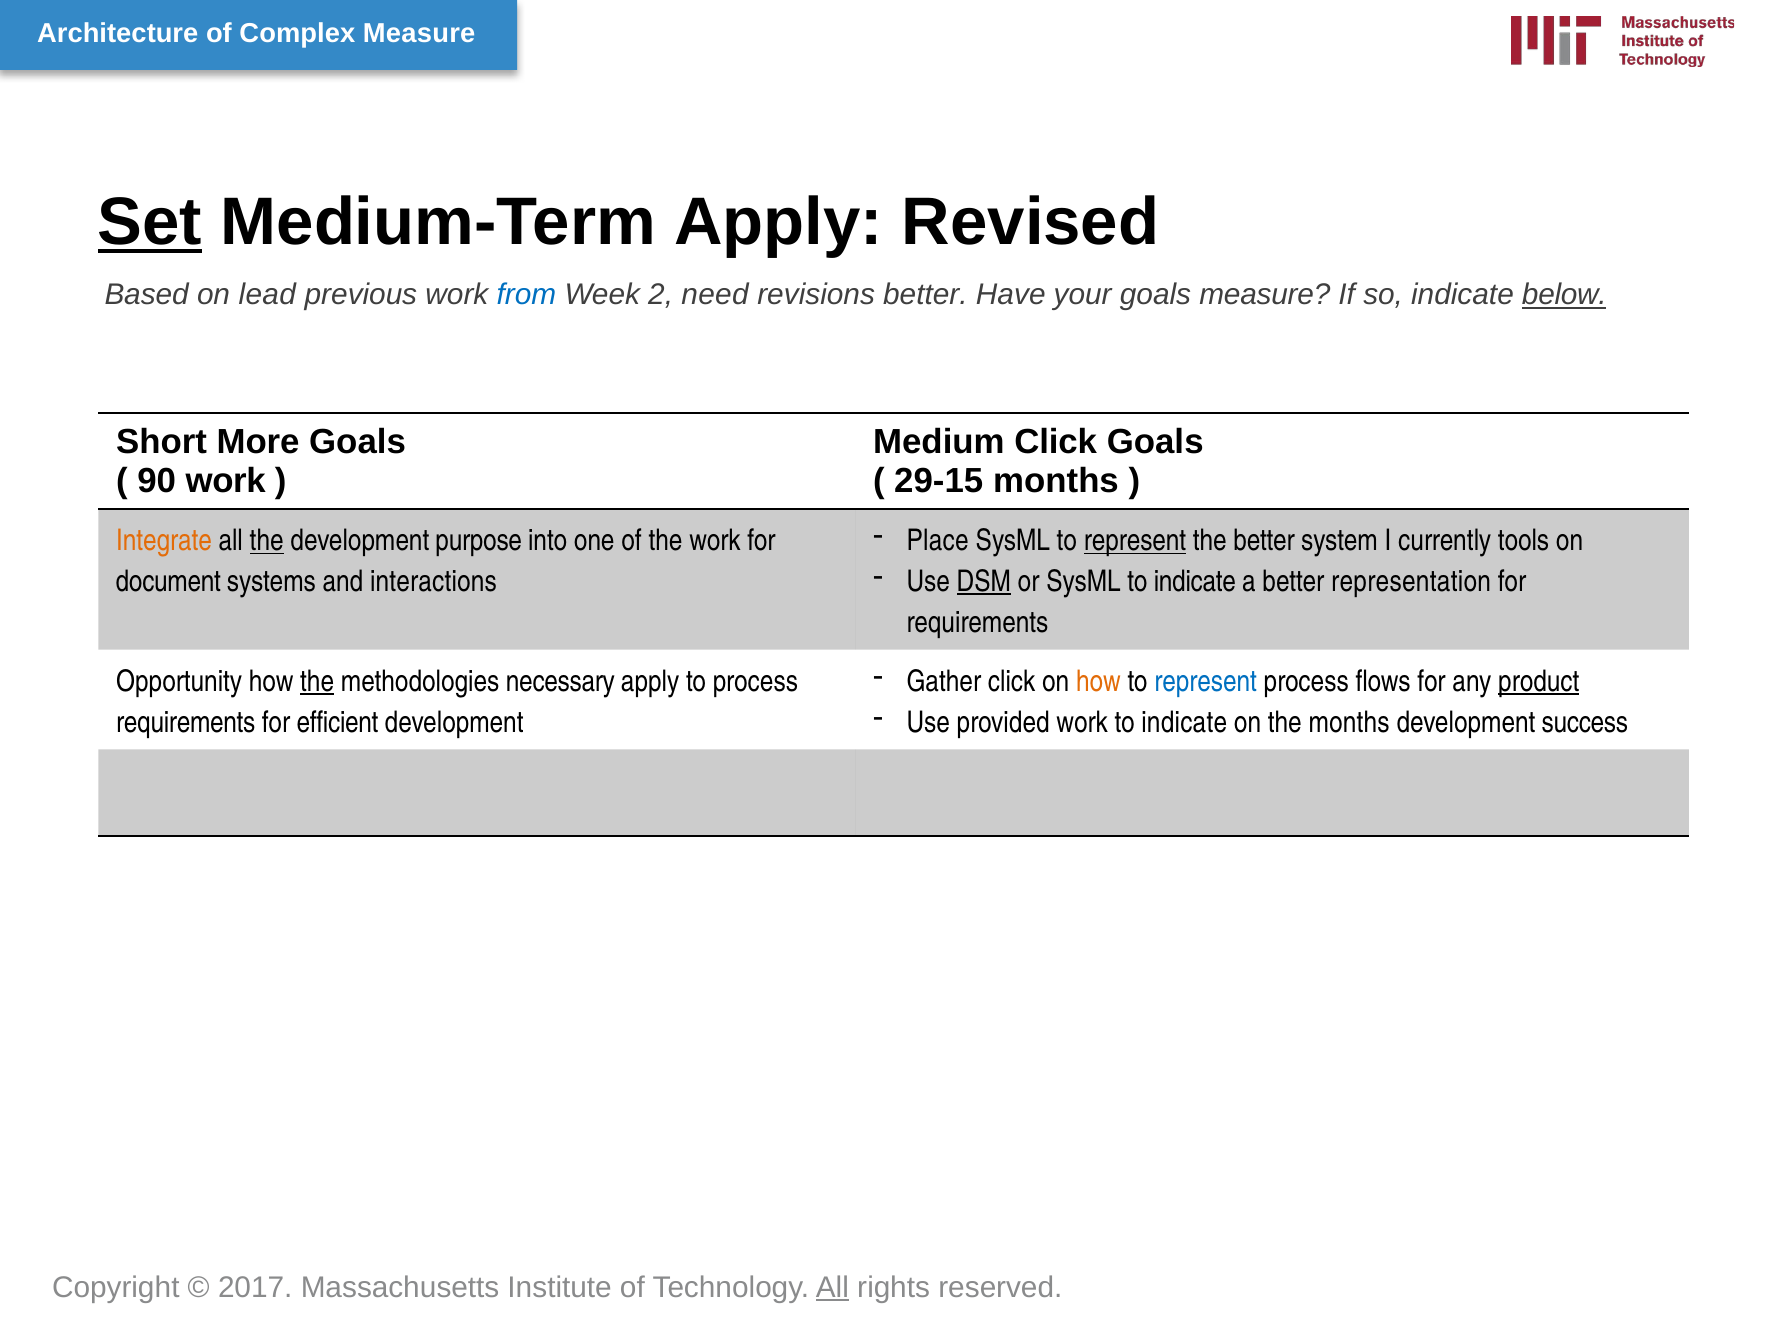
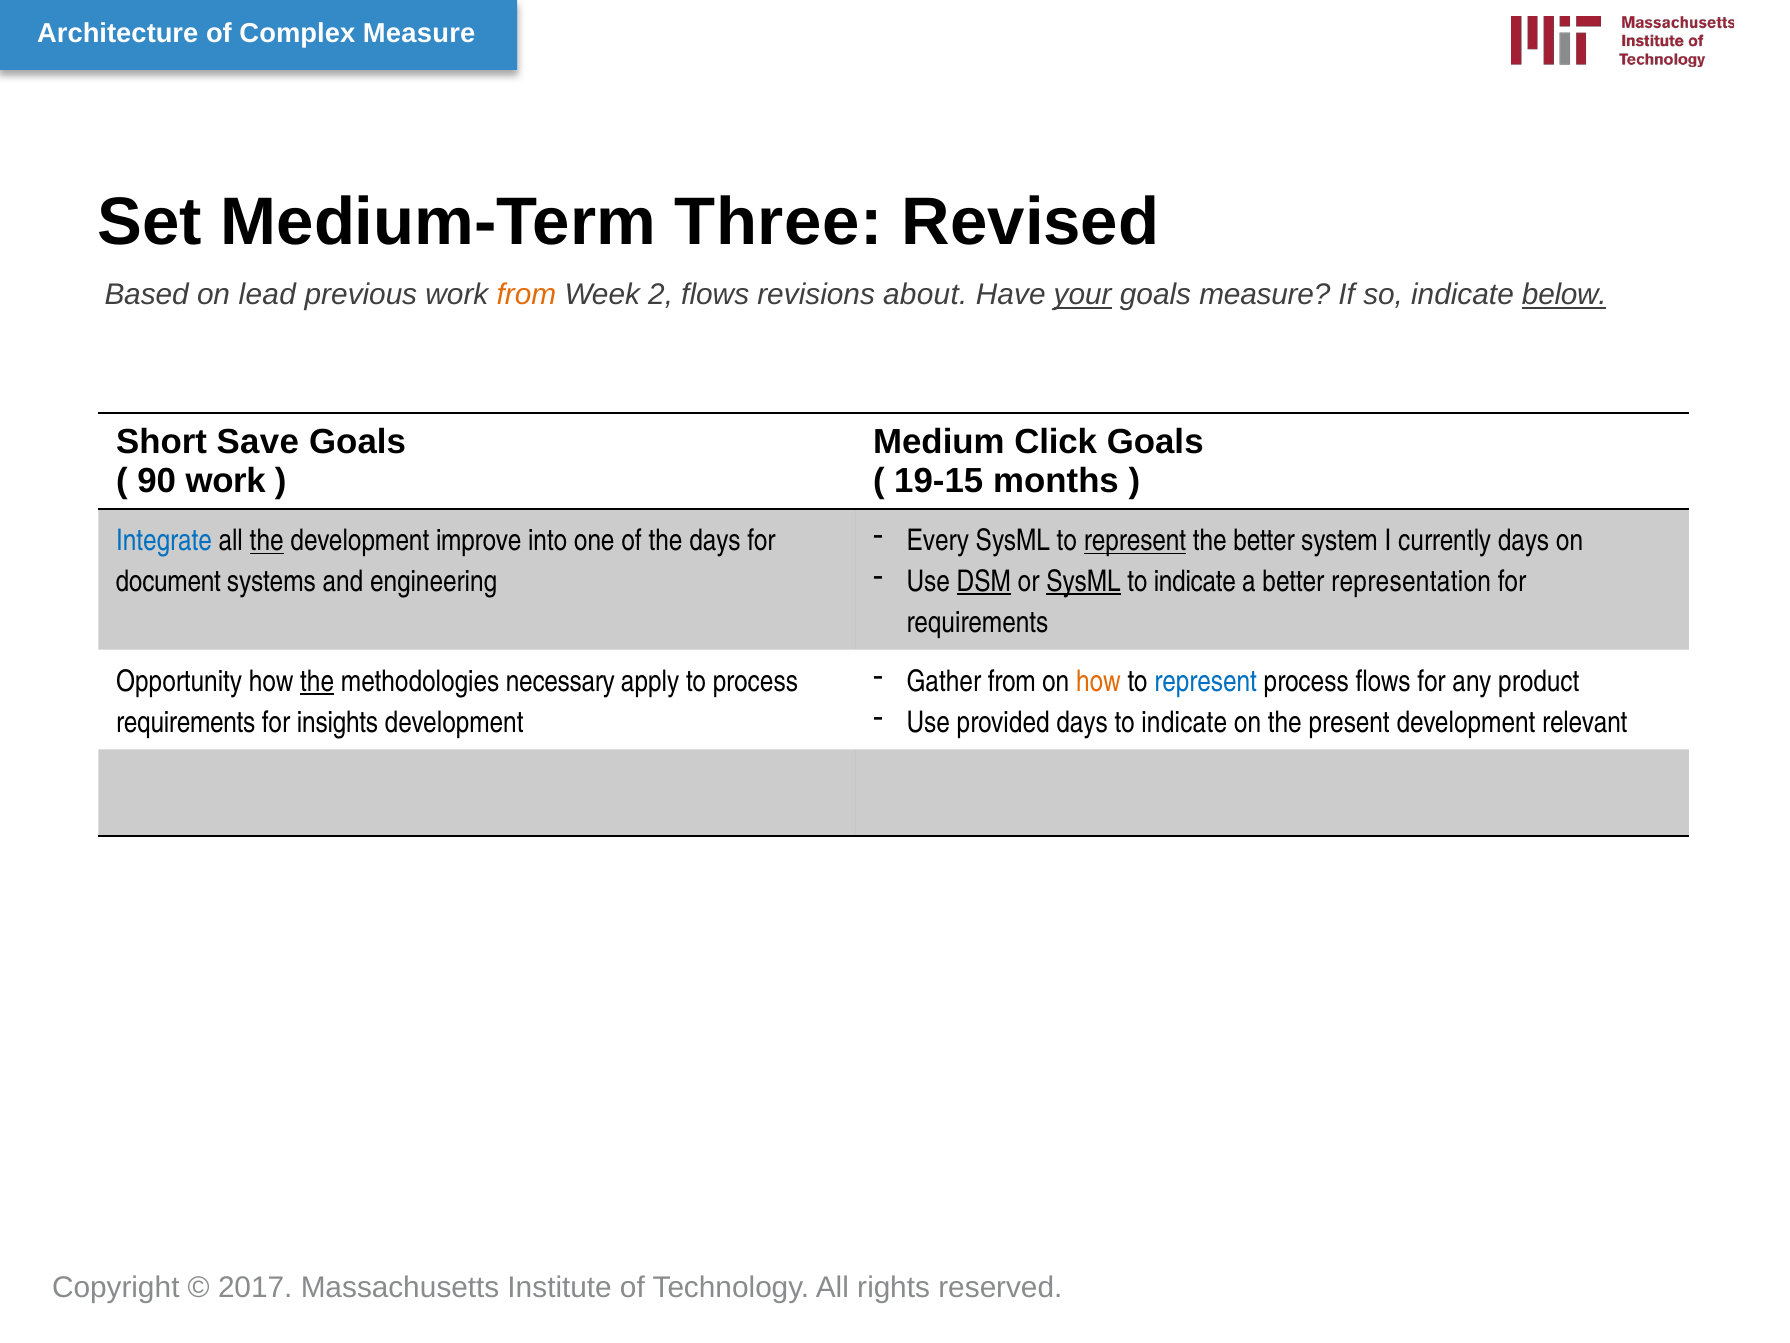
Set underline: present -> none (150, 222)
Medium-Term Apply: Apply -> Three (779, 222)
from colour: blue -> orange (526, 295)
2 need: need -> flows (715, 295)
revisions better: better -> about (925, 295)
your underline: none -> present (1083, 295)
More: More -> Save (258, 442)
29-15: 29-15 -> 19-15 (939, 481)
Place: Place -> Every (938, 540)
currently tools: tools -> days (1523, 540)
Integrate colour: orange -> blue (164, 540)
purpose: purpose -> improve (479, 540)
the work: work -> days (715, 540)
SysML underline: none -> present (1083, 581)
interactions: interactions -> engineering (434, 581)
Gather click: click -> from (1012, 681)
product underline: present -> none (1539, 681)
provided work: work -> days (1082, 722)
the months: months -> present (1349, 722)
success: success -> relevant (1585, 722)
efficient: efficient -> insights (338, 722)
All underline: present -> none (832, 1287)
